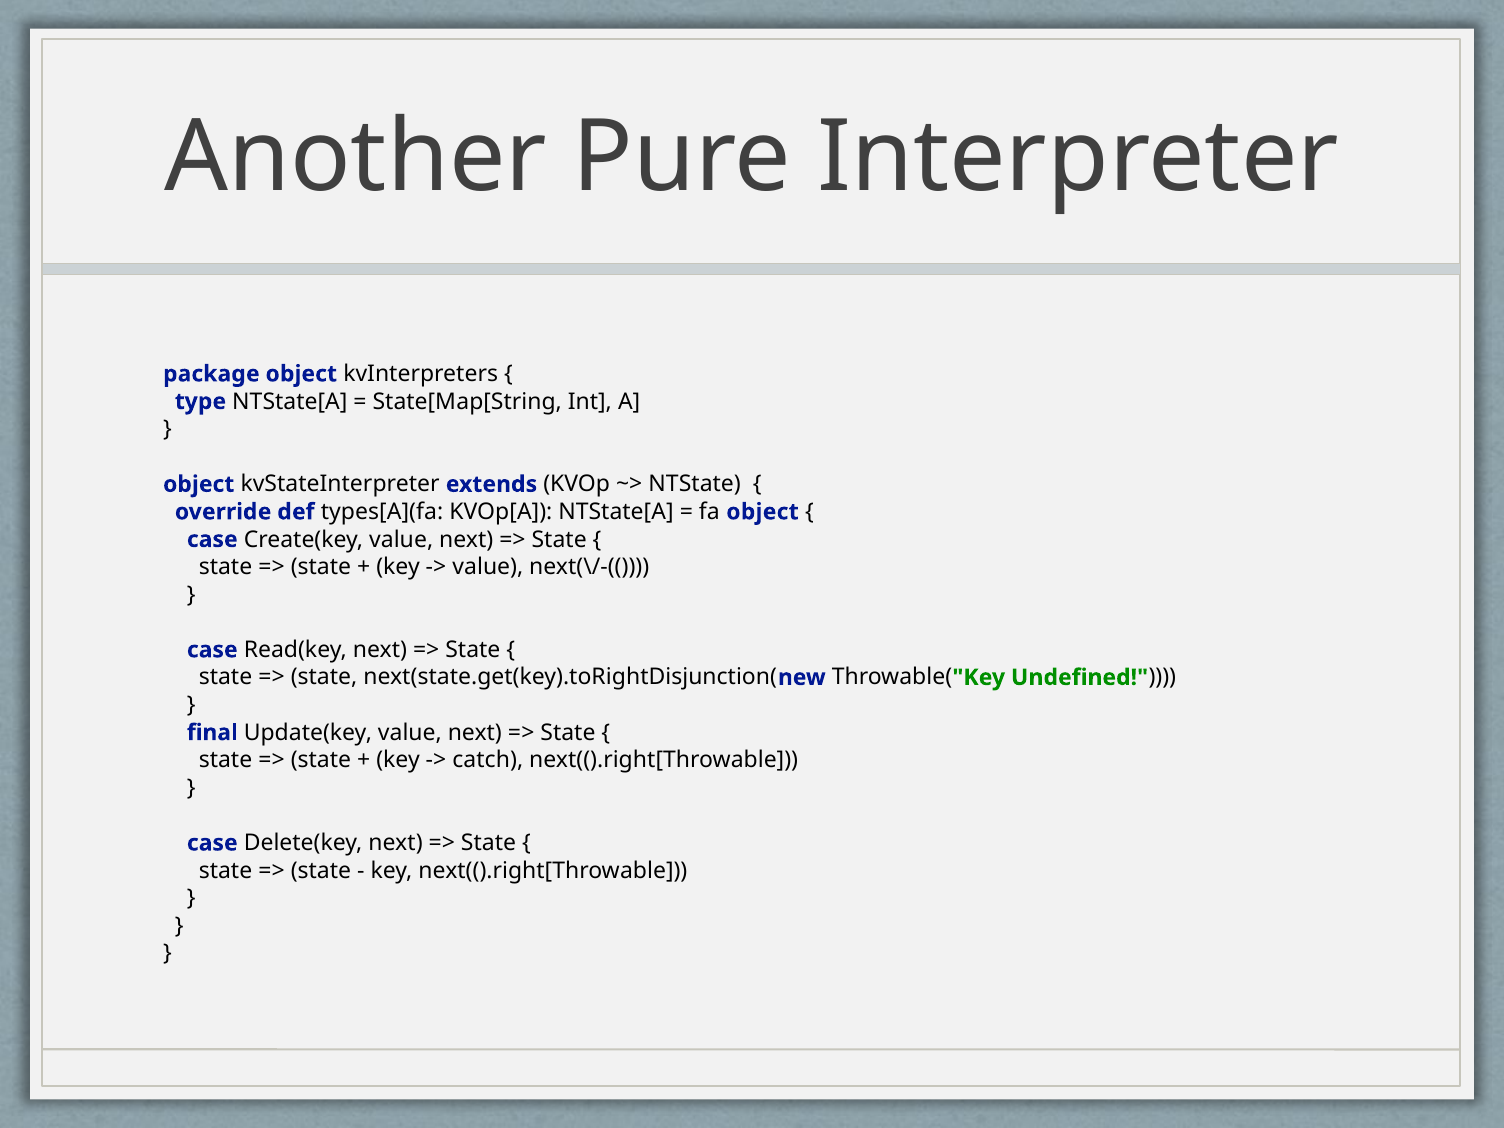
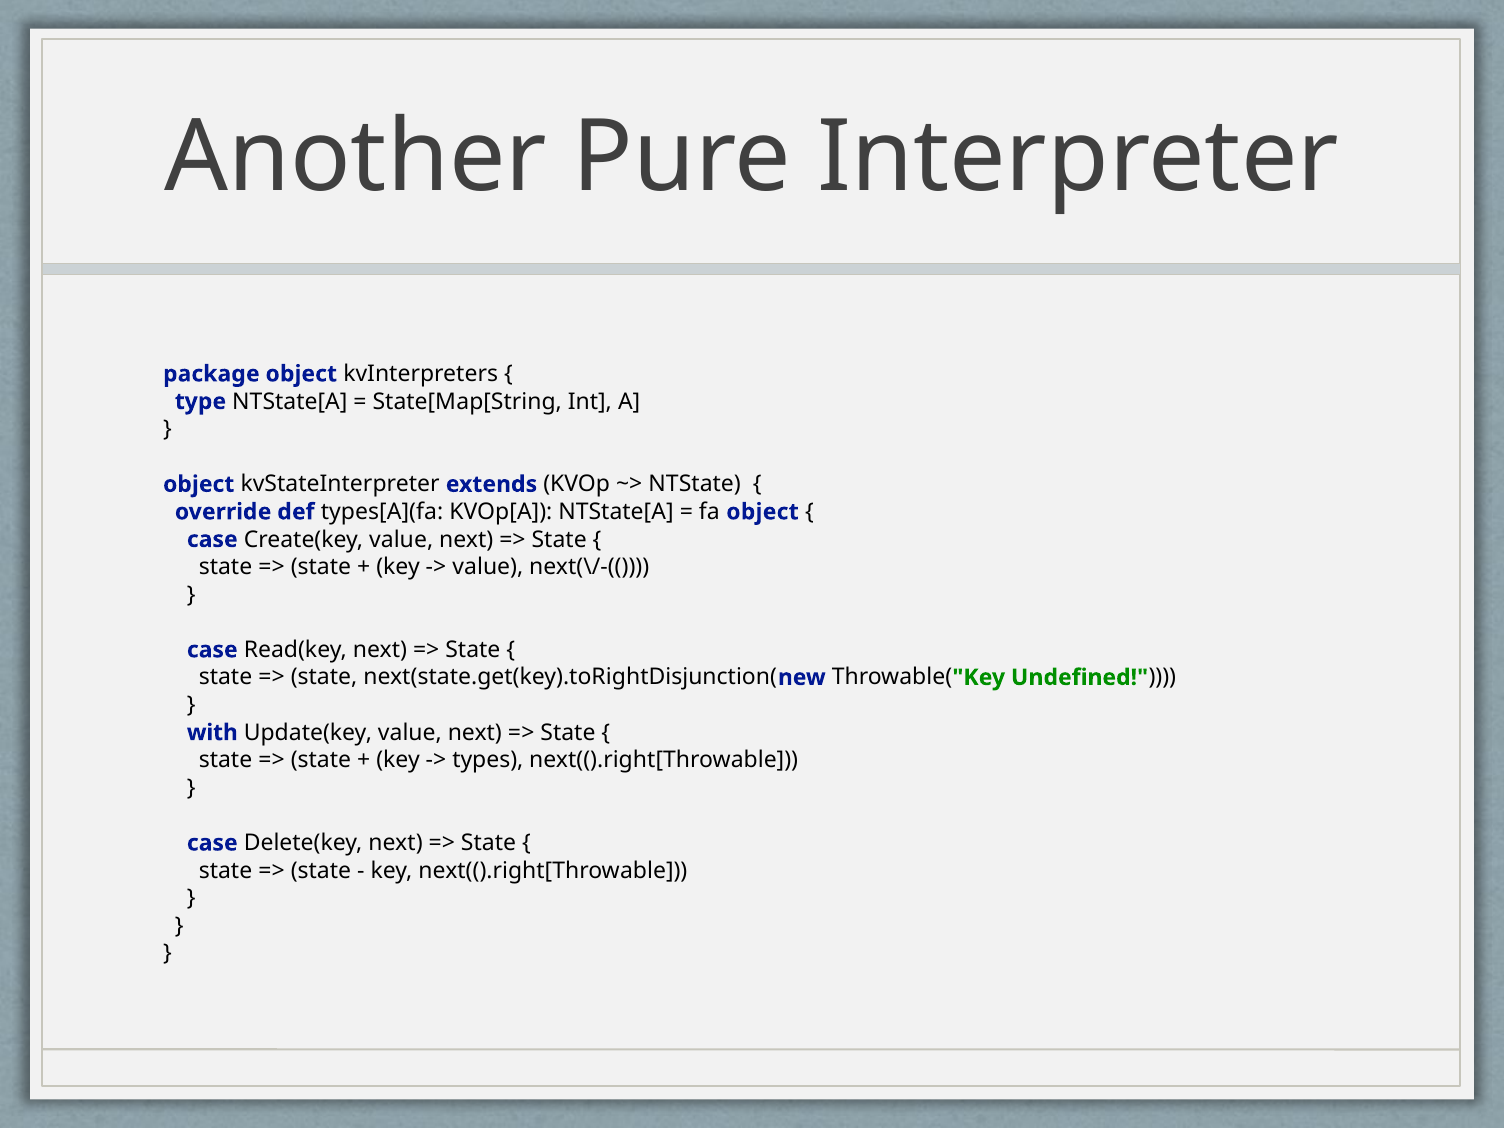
final: final -> with (212, 733)
catch: catch -> types (488, 760)
